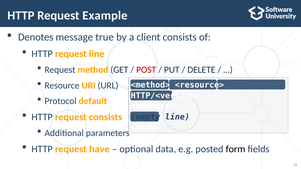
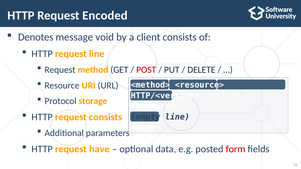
Example: Example -> Encoded (105, 16)
true: true -> void (105, 37)
default: default -> storage (93, 101)
form colour: black -> red (236, 149)
